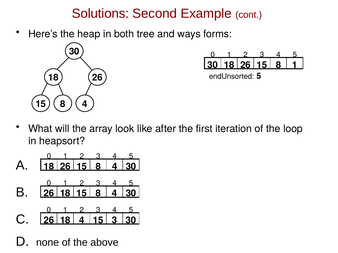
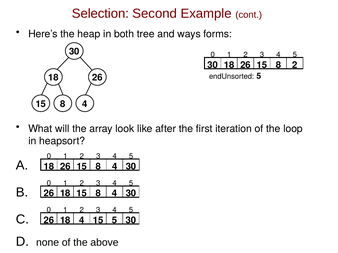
Solutions: Solutions -> Selection (100, 14)
8 1: 1 -> 2 (295, 65)
15 3: 3 -> 5 (115, 221)
